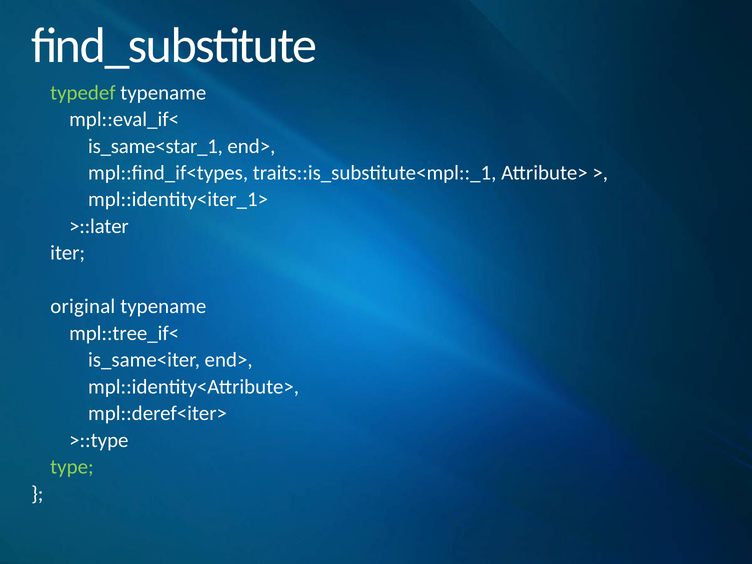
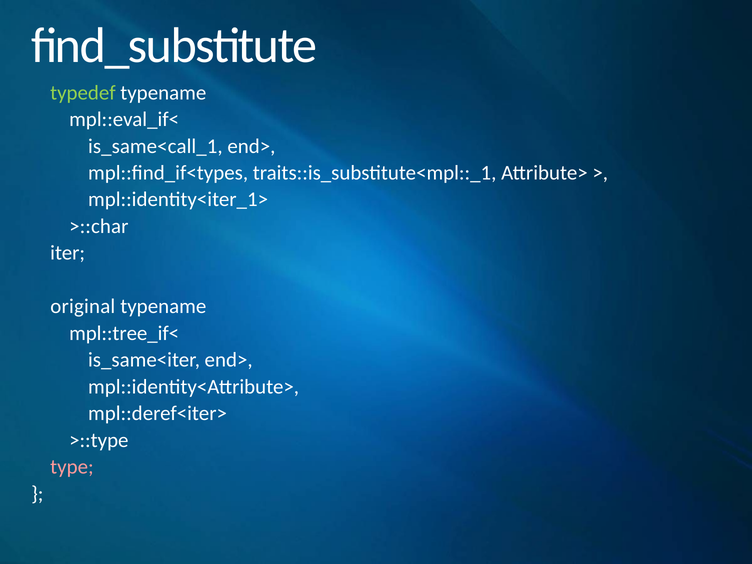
is_same<star_1: is_same<star_1 -> is_same<call_1 (155, 146)
>::later: >::later -> >::char (99, 226)
type colour: light green -> pink (72, 467)
